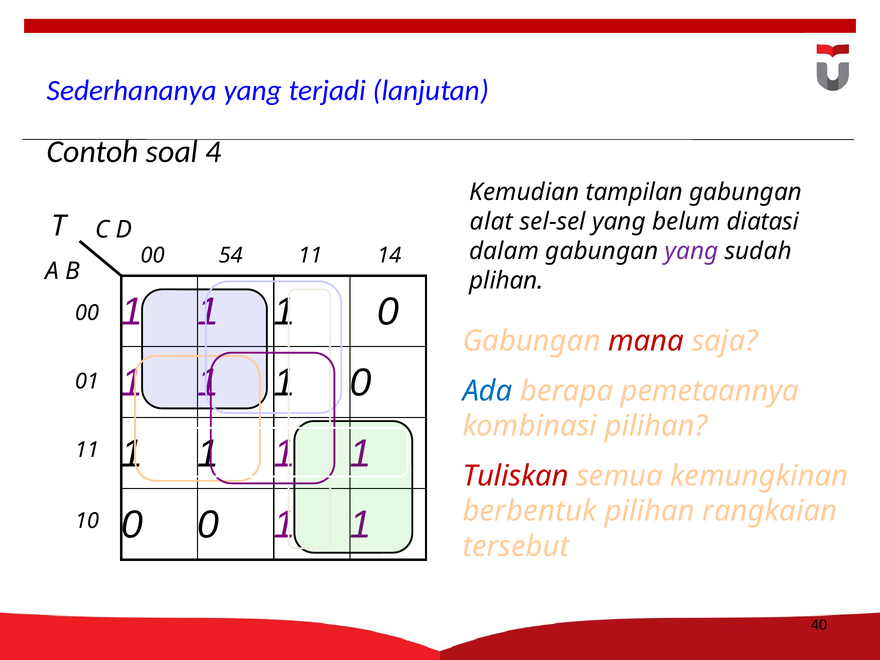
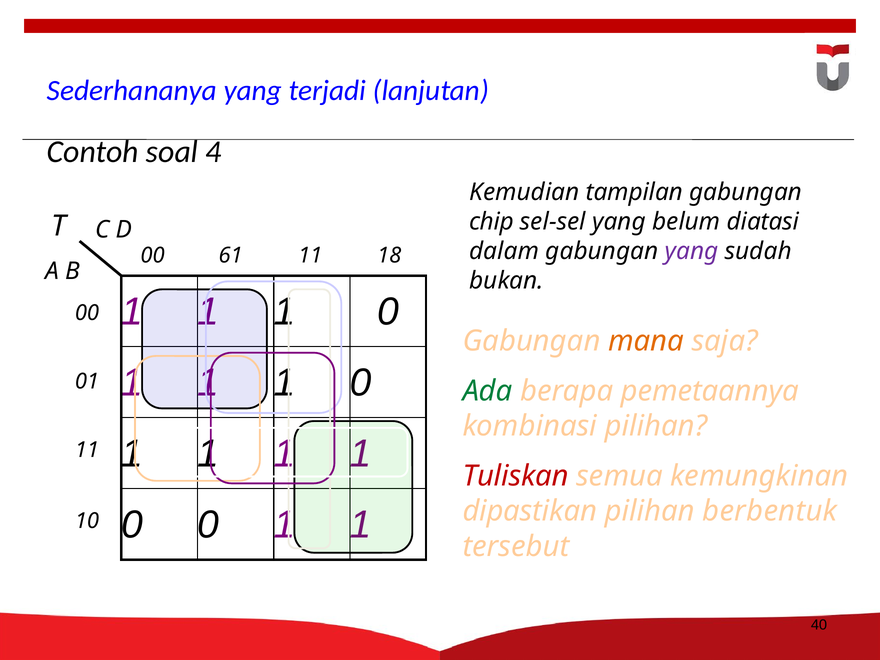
alat: alat -> chip (492, 222)
54: 54 -> 61 (231, 256)
14: 14 -> 18 (389, 256)
plihan: plihan -> bukan (506, 280)
mana colour: red -> orange (646, 341)
Ada colour: blue -> green (488, 391)
berbentuk: berbentuk -> dipastikan (530, 511)
rangkaian: rangkaian -> berbentuk (770, 511)
